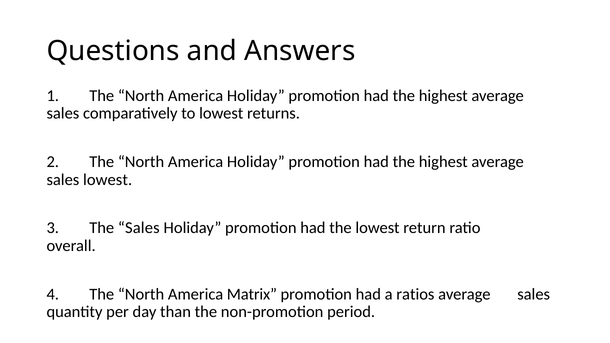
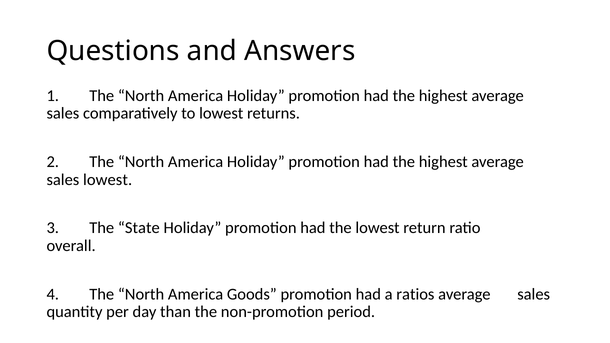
The Sales: Sales -> State (139, 228)
Matrix: Matrix -> Goods (252, 294)
